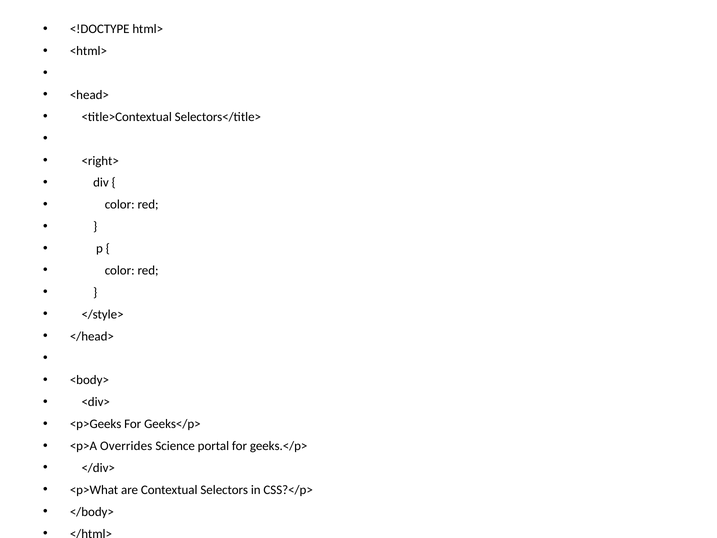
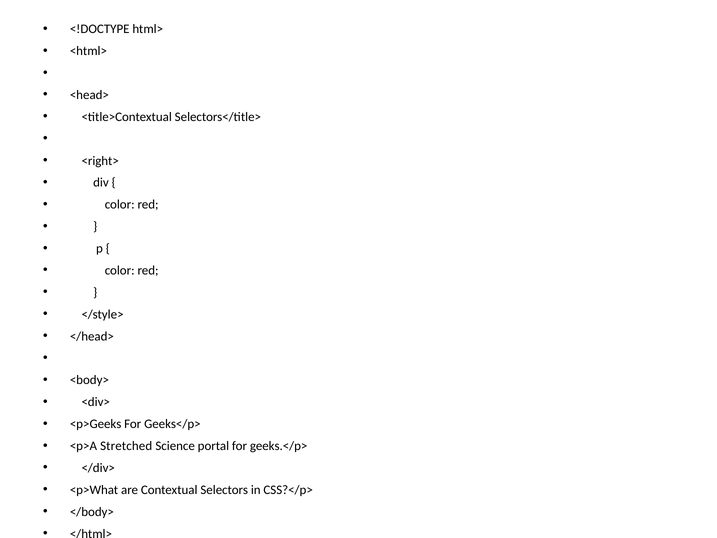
Overrides: Overrides -> Stretched (126, 446)
